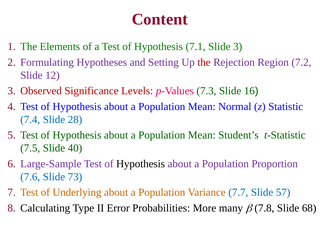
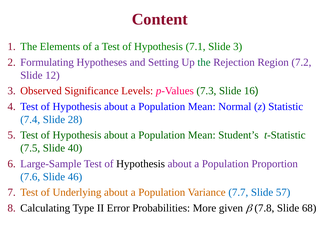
the colour: red -> green (204, 62)
73: 73 -> 46 (75, 177)
many: many -> given (231, 209)
